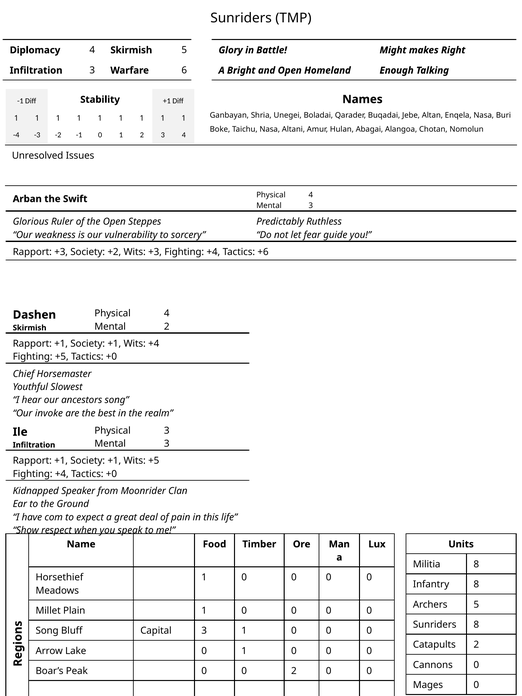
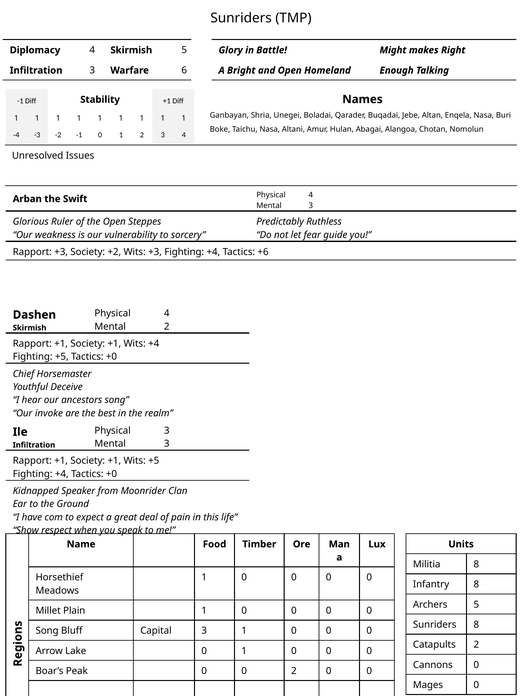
Slowest: Slowest -> Deceive (67, 387)
